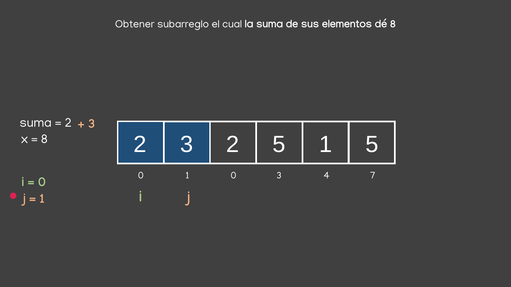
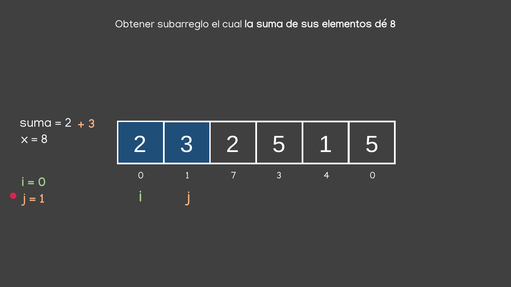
0 0: 0 -> 7 (233, 176)
7: 7 -> 0 (373, 176)
